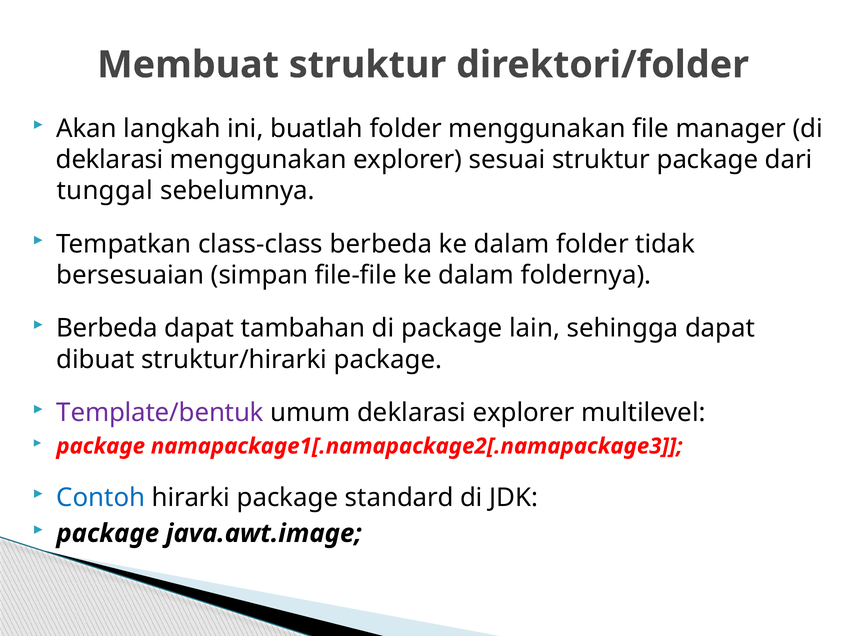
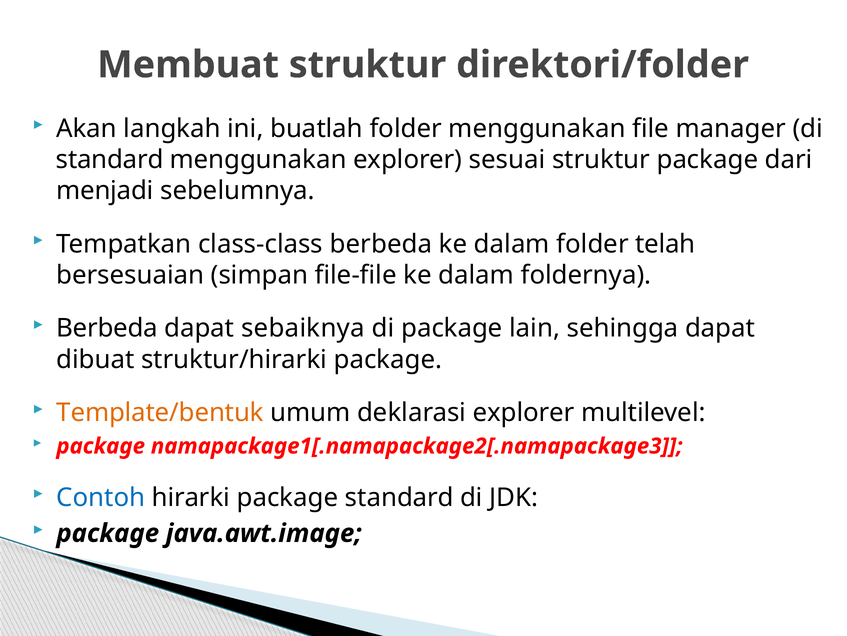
deklarasi: deklarasi -> standard (110, 160)
tunggal: tunggal -> menjadi (105, 191)
tidak: tidak -> telah (665, 244)
tambahan: tambahan -> sebaiknya (303, 328)
Template/bentuk colour: purple -> orange (160, 412)
